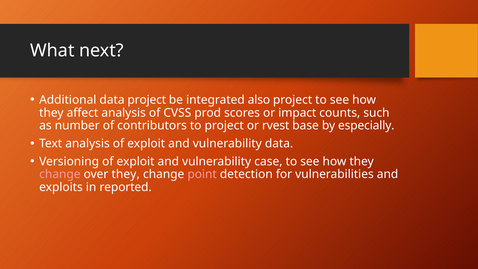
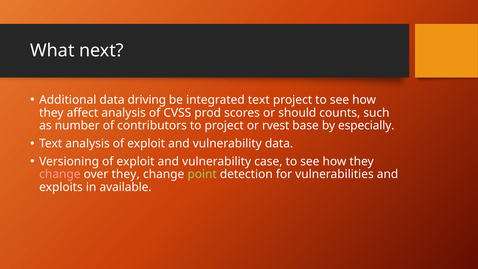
data project: project -> driving (147, 100)
integrated also: also -> text (259, 100)
impact: impact -> should (297, 113)
point colour: pink -> light green (202, 174)
reported: reported -> available (126, 187)
